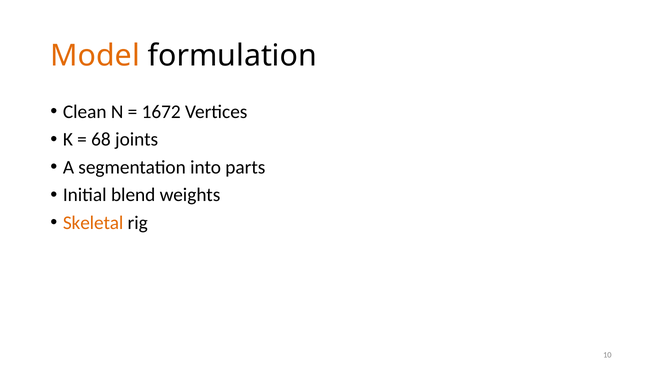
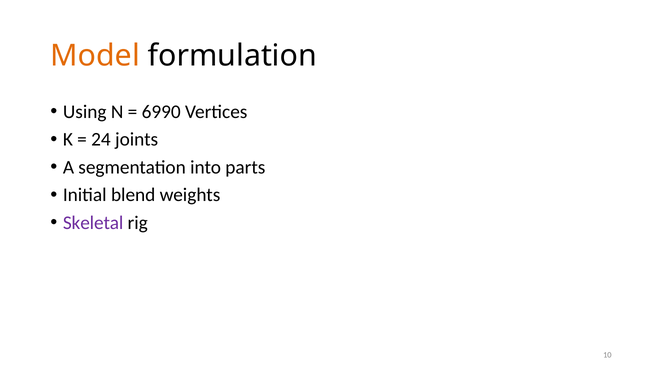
Clean: Clean -> Using (85, 112)
1672: 1672 -> 6990 (161, 112)
68: 68 -> 24 (101, 140)
Skeletal colour: orange -> purple (93, 223)
